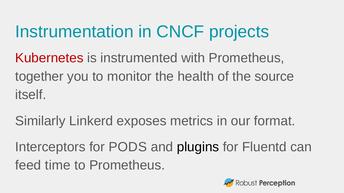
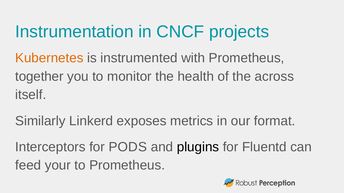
Kubernetes colour: red -> orange (49, 58)
source: source -> across (274, 77)
time: time -> your (58, 166)
